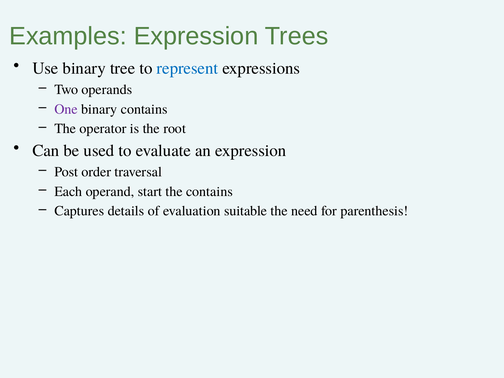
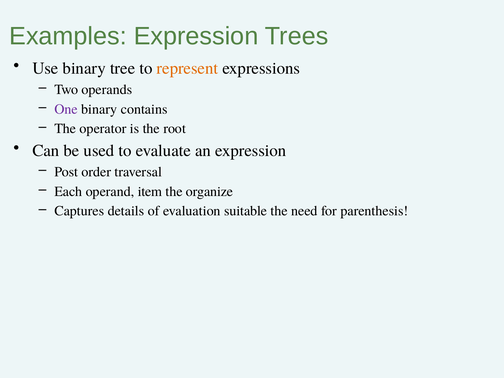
represent colour: blue -> orange (187, 68)
start: start -> item (150, 191)
the contains: contains -> organize (210, 191)
